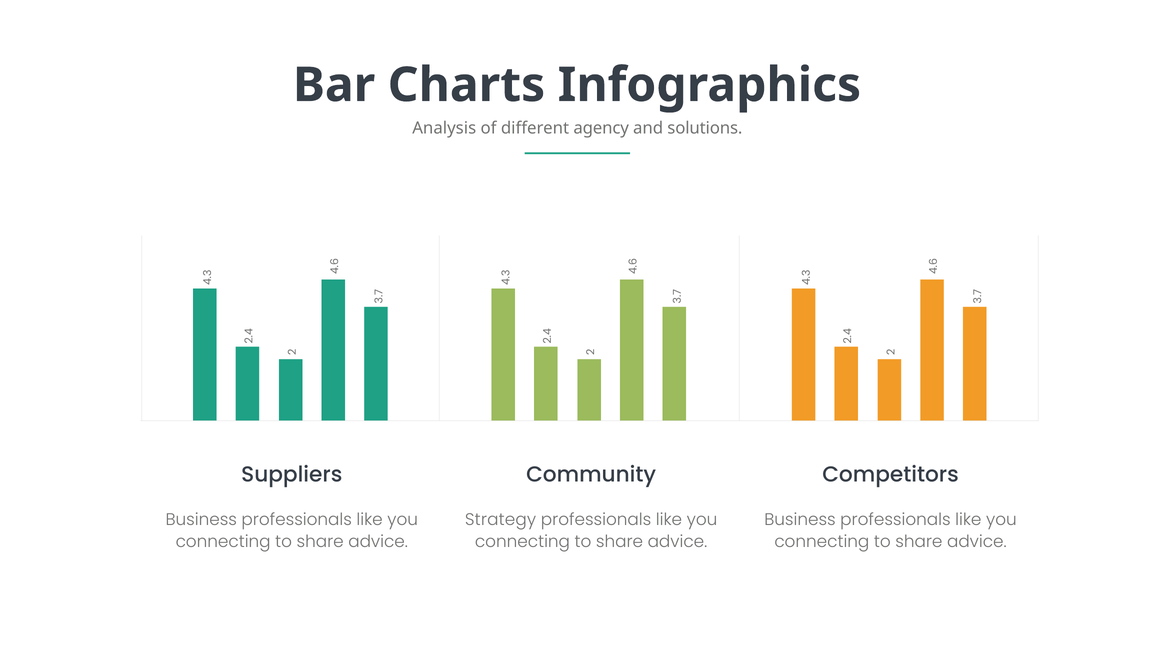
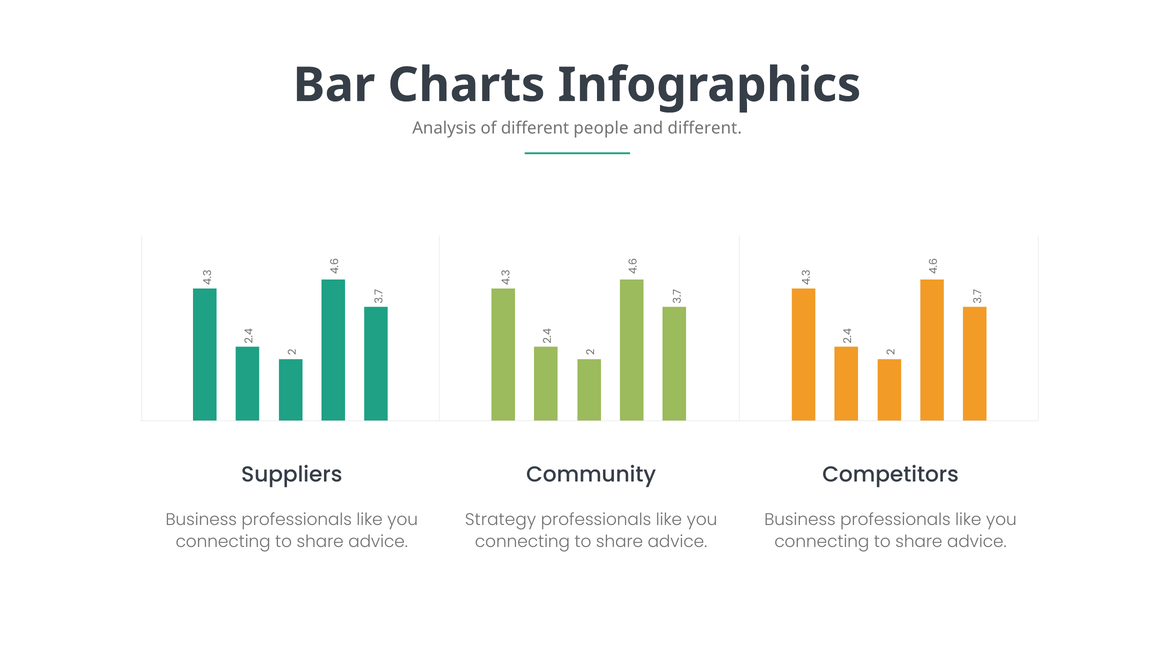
agency: agency -> people (601, 128)
and solutions: solutions -> different (705, 128)
